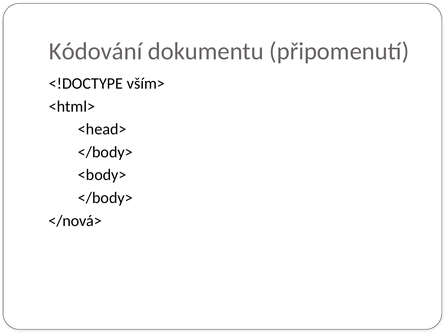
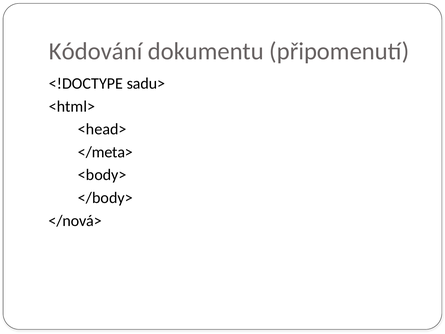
vším>: vším> -> sadu> (146, 83)
</body>: </body> -> </meta> (105, 152)
